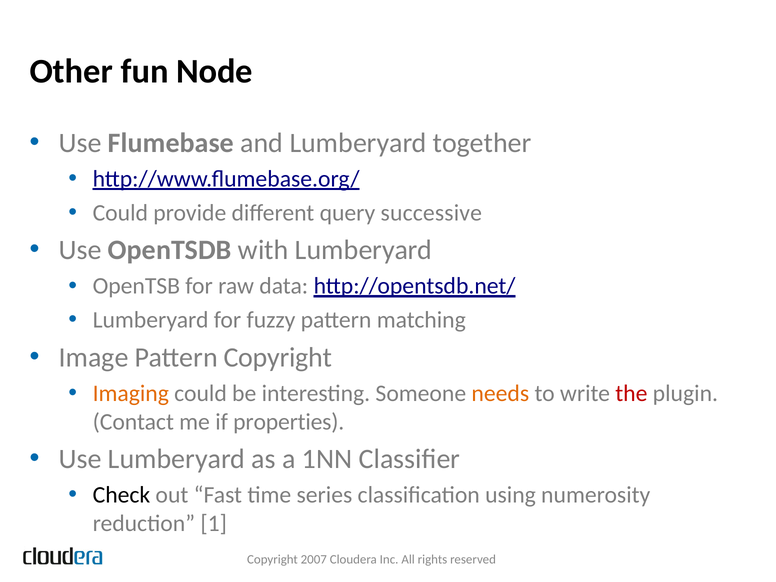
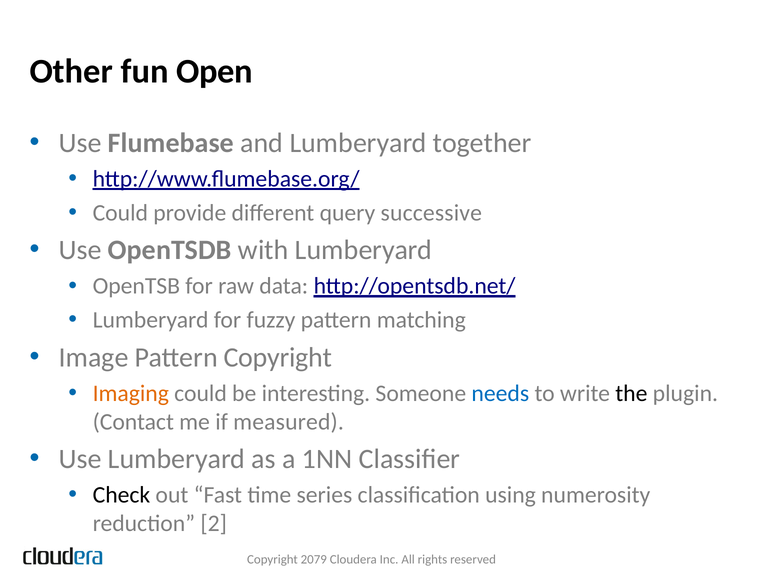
Node: Node -> Open (215, 71)
needs colour: orange -> blue (500, 393)
the colour: red -> black (631, 393)
properties: properties -> measured (289, 422)
1: 1 -> 2 (214, 524)
2007: 2007 -> 2079 (314, 559)
